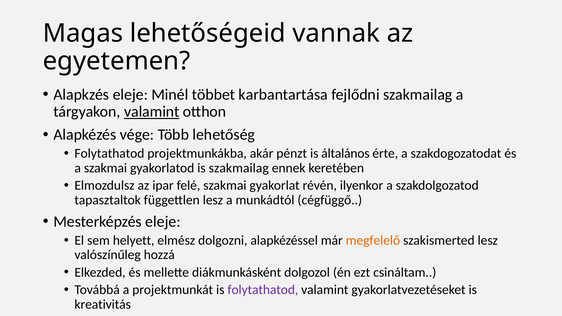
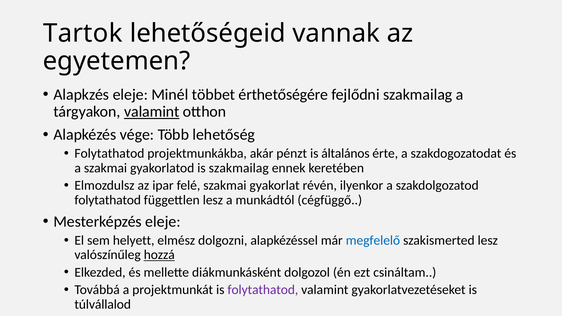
Magas: Magas -> Tartok (83, 33)
karbantartása: karbantartása -> érthetőségére (283, 95)
tapasztaltok: tapasztaltok -> folytathatod (108, 200)
megfelelő colour: orange -> blue (373, 240)
hozzá underline: none -> present (159, 255)
kreativitás: kreativitás -> túlvállalod (103, 304)
